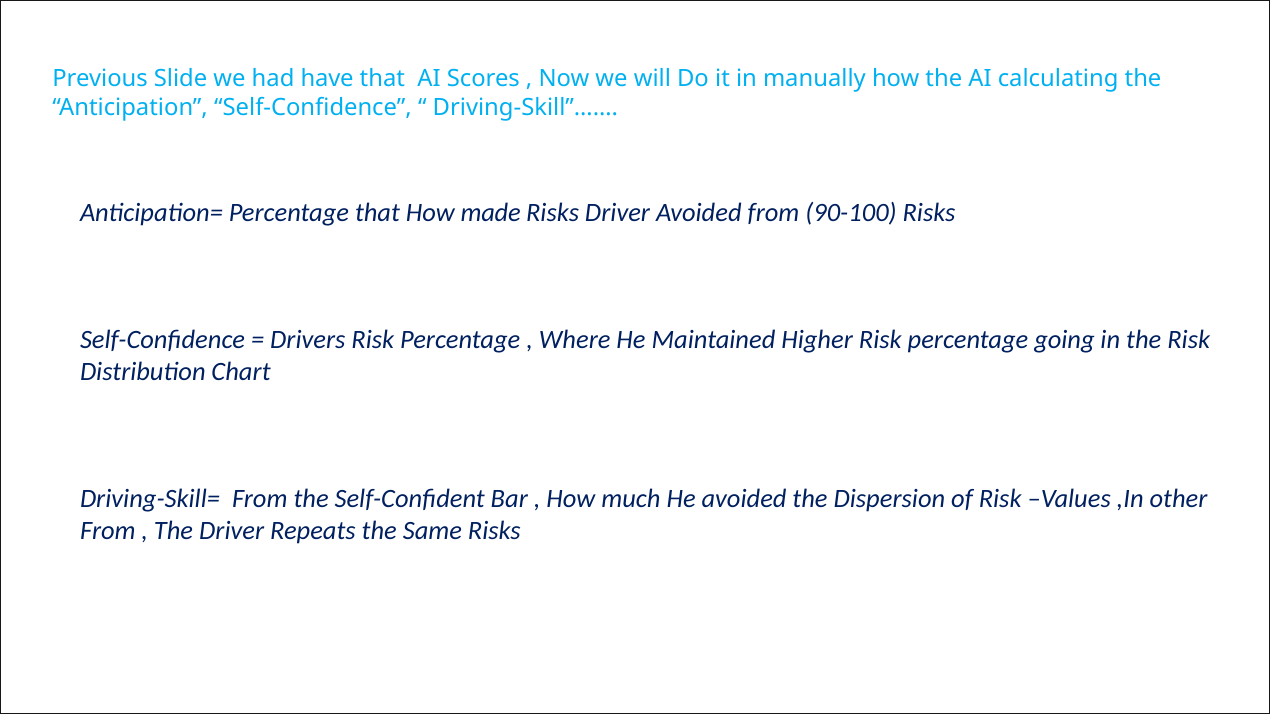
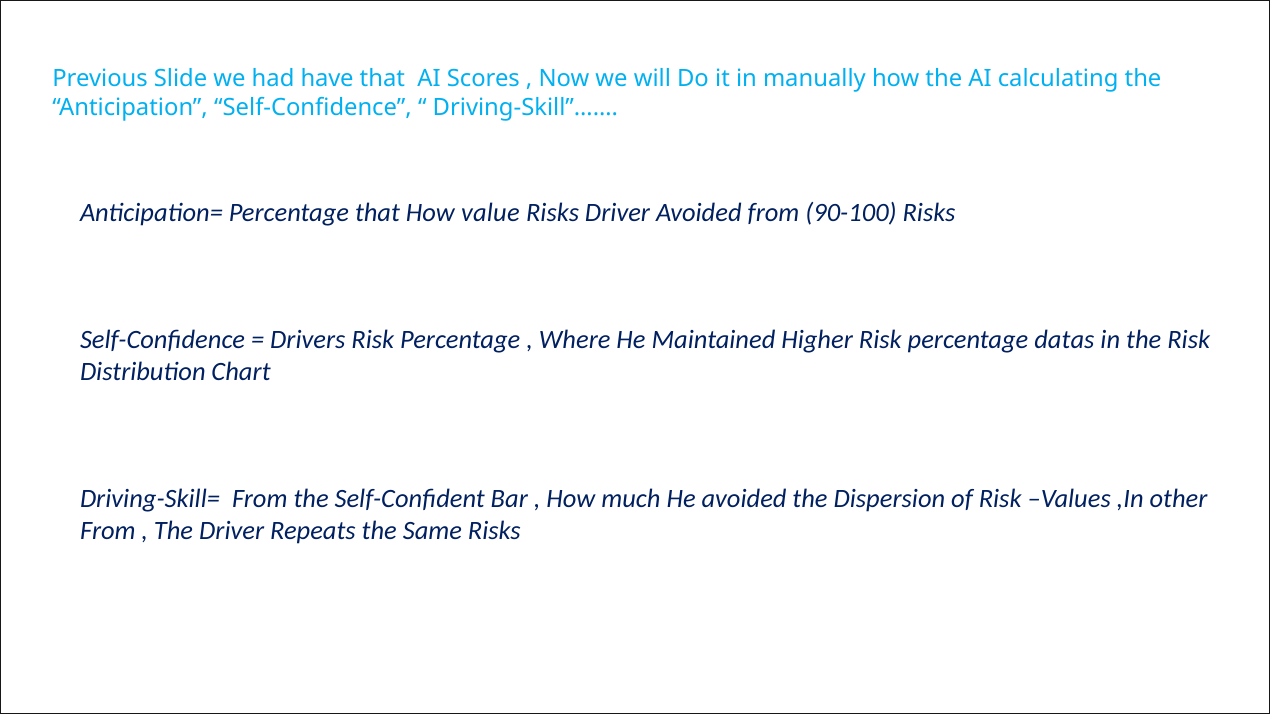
made: made -> value (490, 213)
going: going -> datas (1064, 340)
